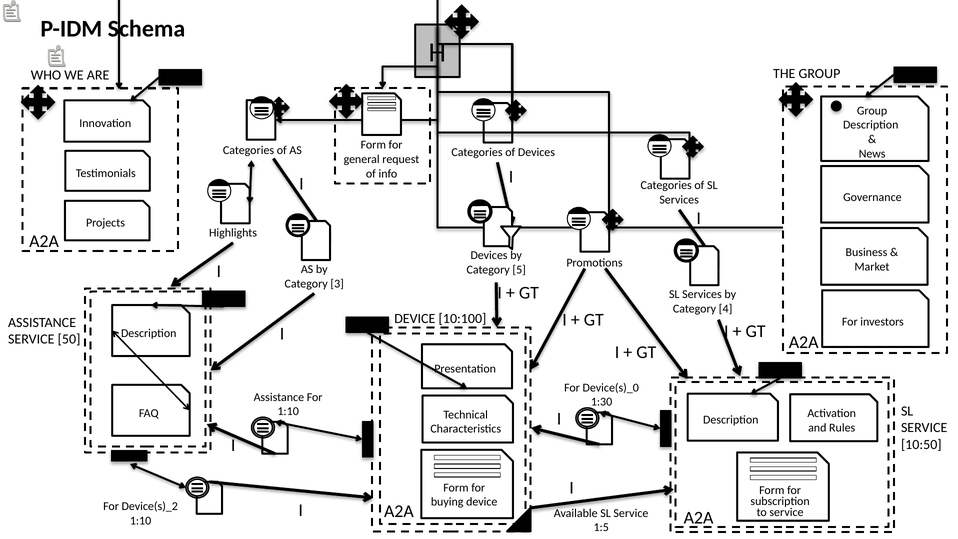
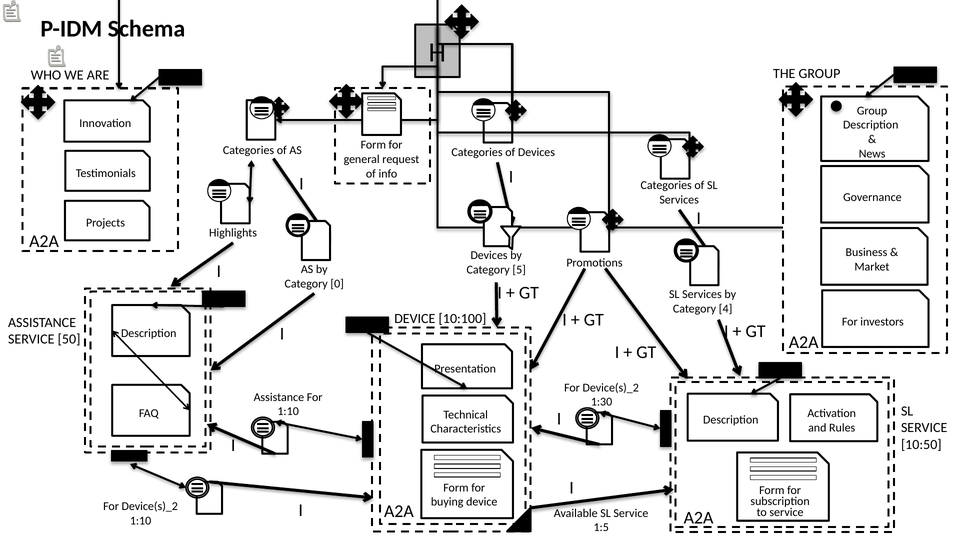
3: 3 -> 0 (337, 284)
Device(s)_0: Device(s)_0 -> Device(s)_2 (611, 387)
